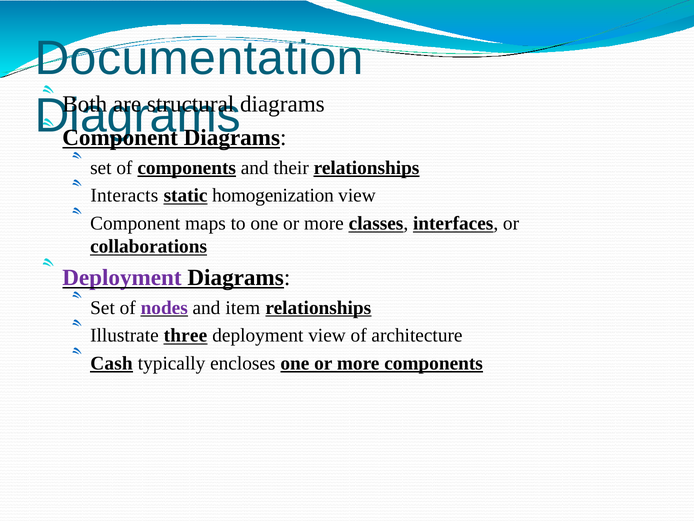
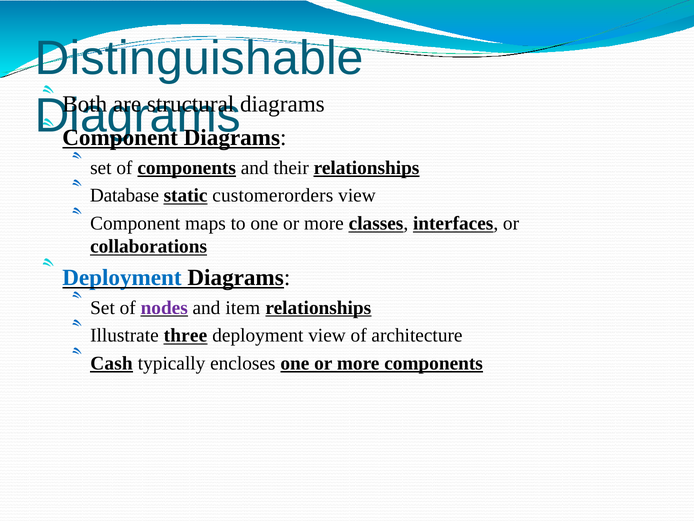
Documentation: Documentation -> Distinguishable (199, 58)
Interacts: Interacts -> Database (125, 195)
homogenization: homogenization -> customerorders (273, 195)
Deployment colour: purple -> blue (122, 277)
